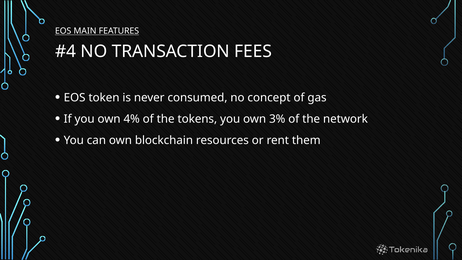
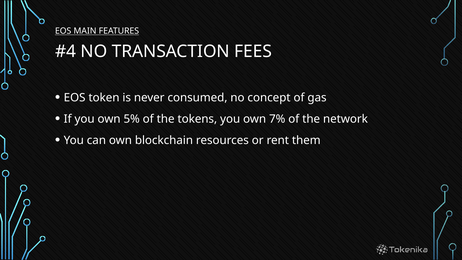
4%: 4% -> 5% (132, 119)
3%: 3% -> 7% (277, 119)
